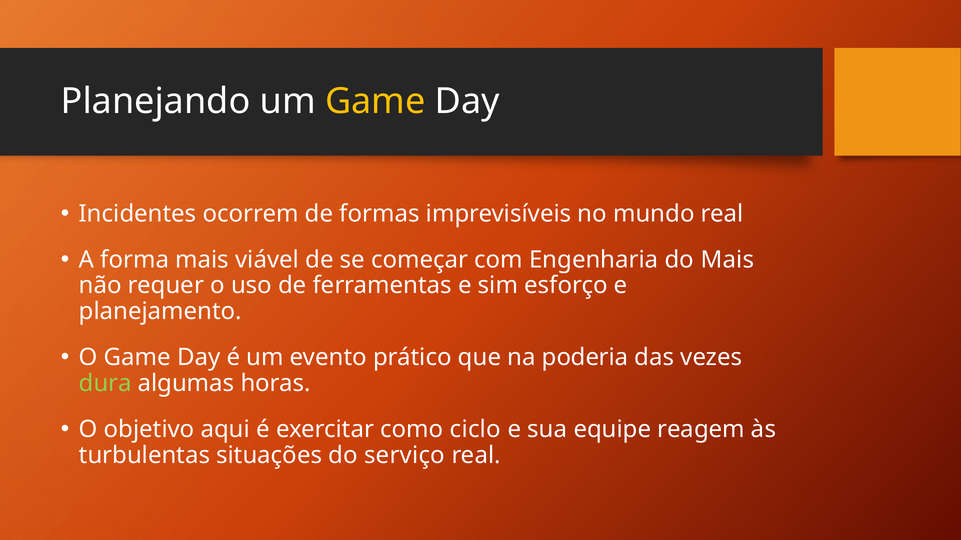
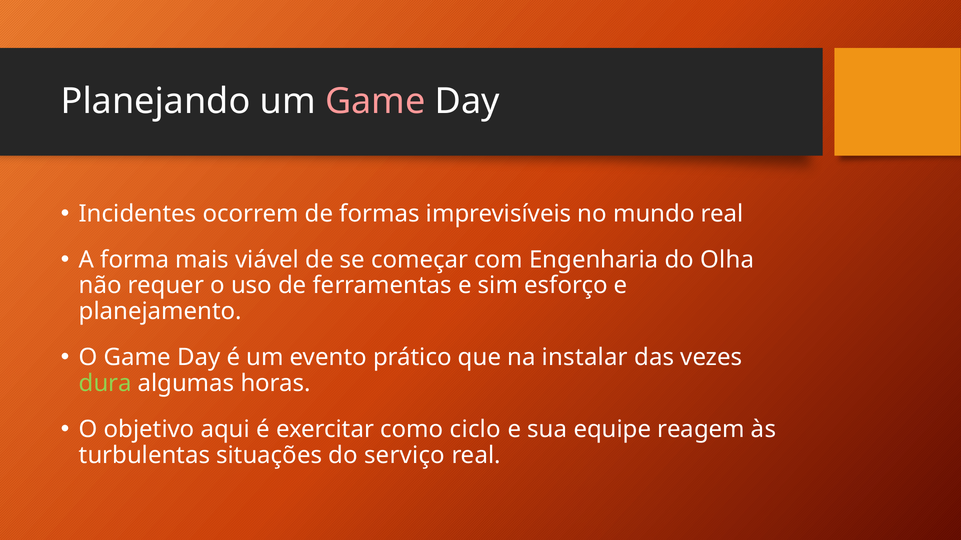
Game colour: yellow -> pink (375, 102)
do Mais: Mais -> Olha (727, 260)
poderia: poderia -> instalar (585, 358)
